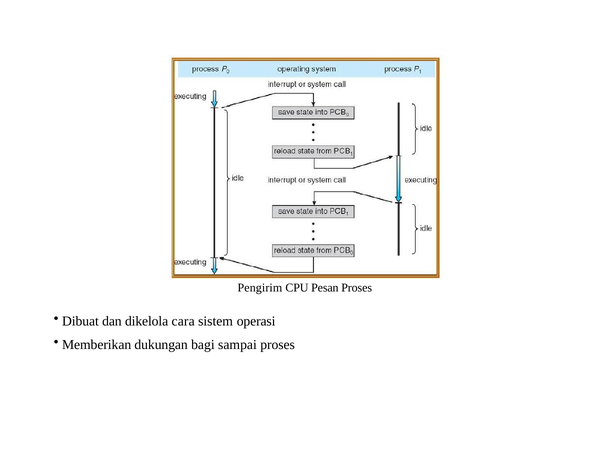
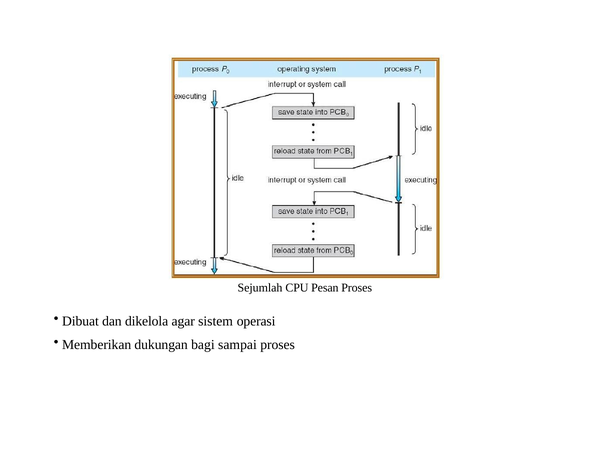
Pengirim: Pengirim -> Sejumlah (260, 288)
cara: cara -> agar (183, 321)
